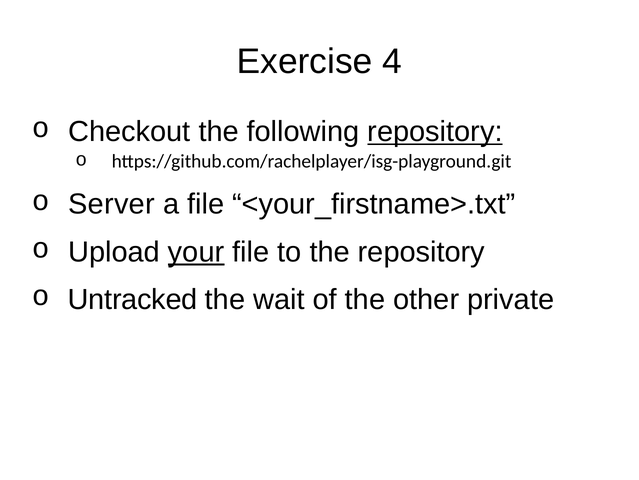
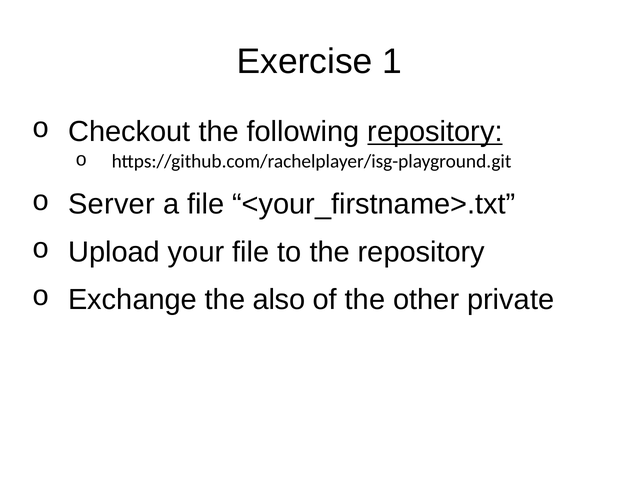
4: 4 -> 1 (392, 62)
your underline: present -> none (196, 252)
Untracked: Untracked -> Exchange (133, 299)
wait: wait -> also (279, 299)
